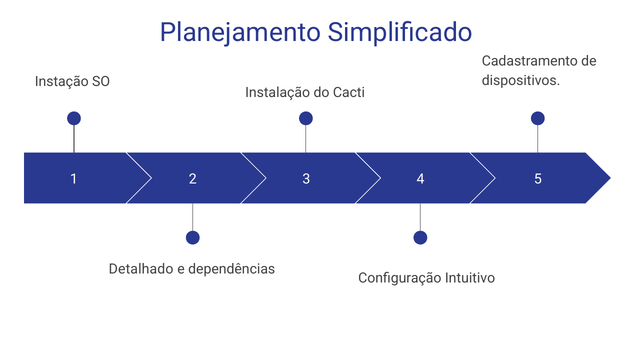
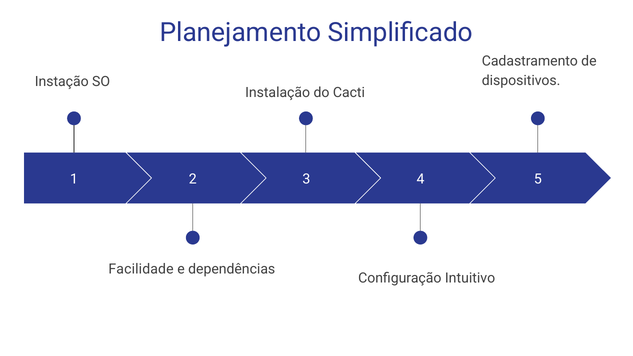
Detalhado: Detalhado -> Facilidade (141, 269)
